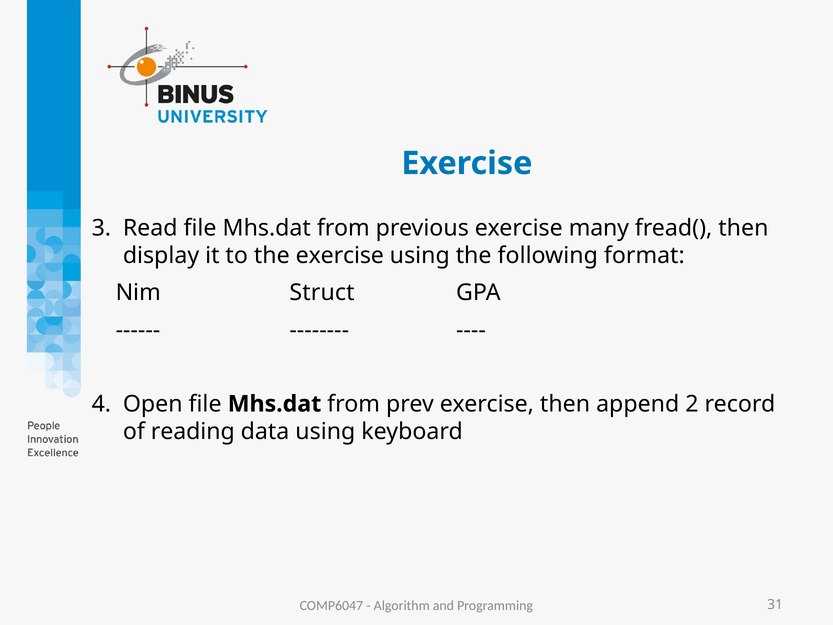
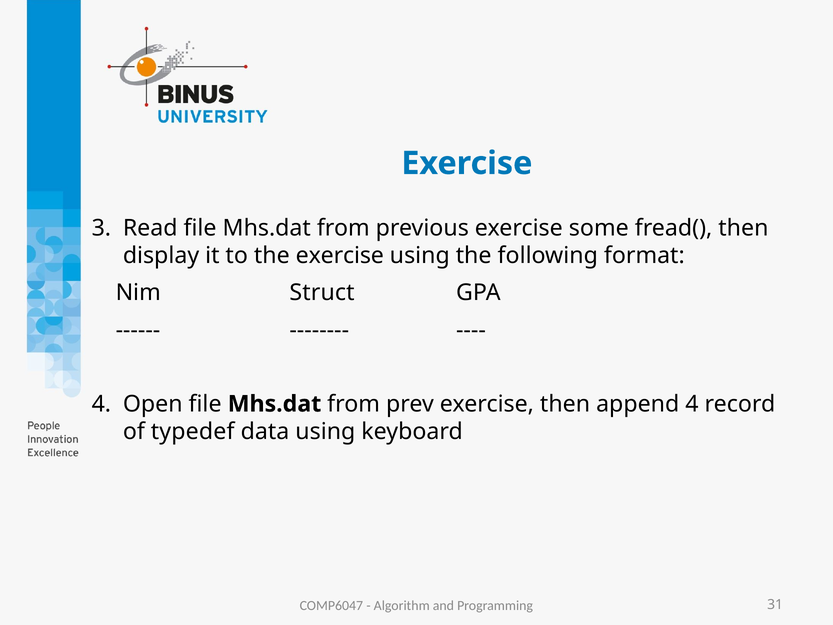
many: many -> some (599, 228)
append 2: 2 -> 4 (692, 404)
reading: reading -> typedef (193, 432)
